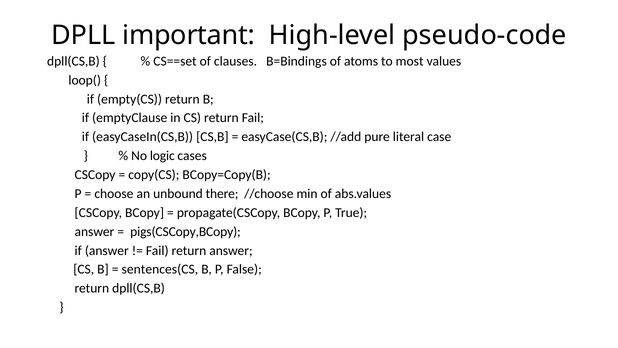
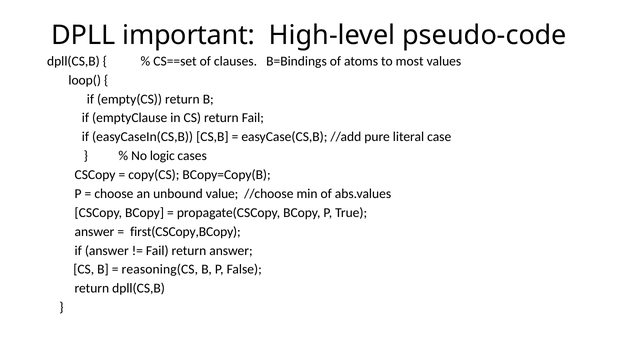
there: there -> value (222, 194)
pigs(CSCopy,BCopy: pigs(CSCopy,BCopy -> first(CSCopy,BCopy (185, 231)
sentences(CS: sentences(CS -> reasoning(CS (160, 269)
